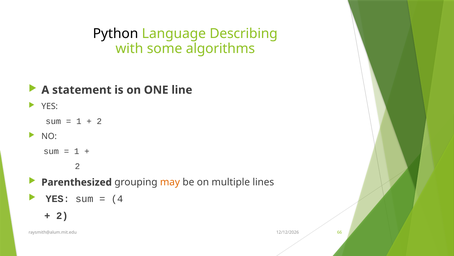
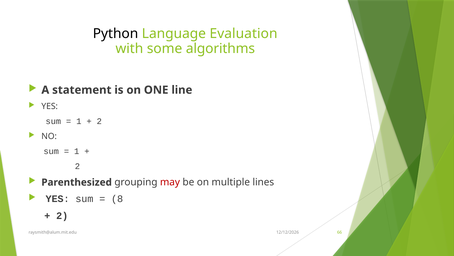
Describing: Describing -> Evaluation (244, 34)
may colour: orange -> red (170, 182)
4: 4 -> 8 (117, 199)
